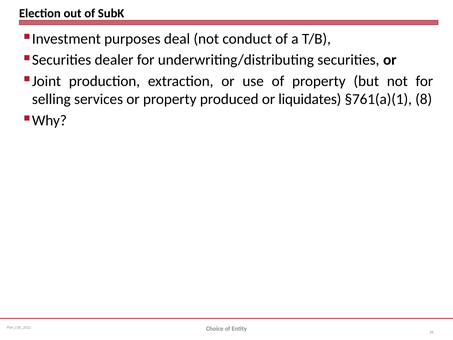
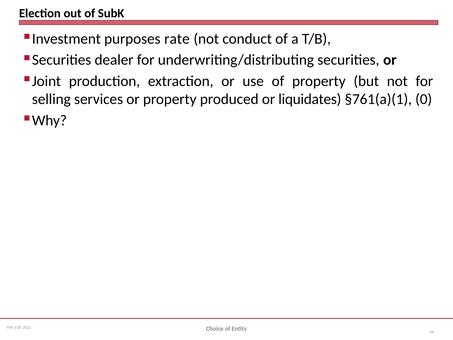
deal: deal -> rate (177, 39)
8: 8 -> 0 (424, 99)
